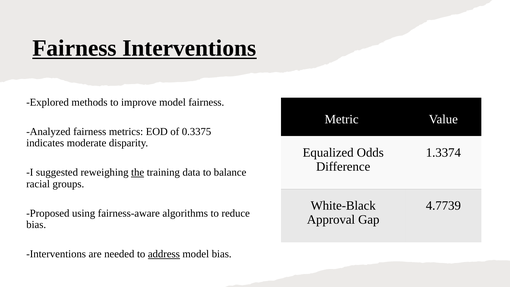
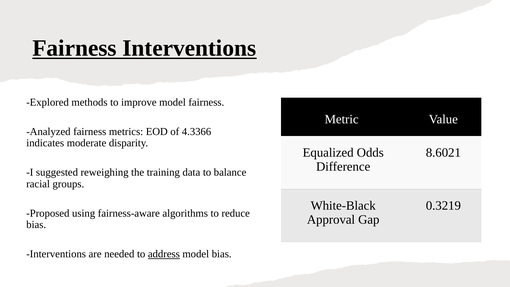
0.3375: 0.3375 -> 4.3366 (197, 132)
1.3374: 1.3374 -> 8.6021 (443, 153)
the underline: present -> none (138, 172)
4.7739: 4.7739 -> 0.3219 (443, 206)
